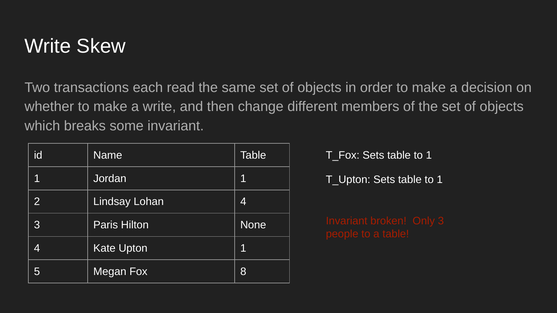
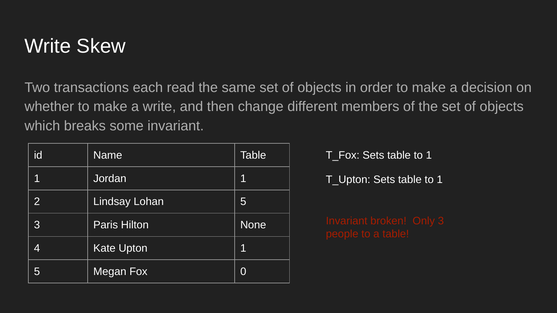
Lohan 4: 4 -> 5 (243, 202)
8: 8 -> 0 (243, 272)
